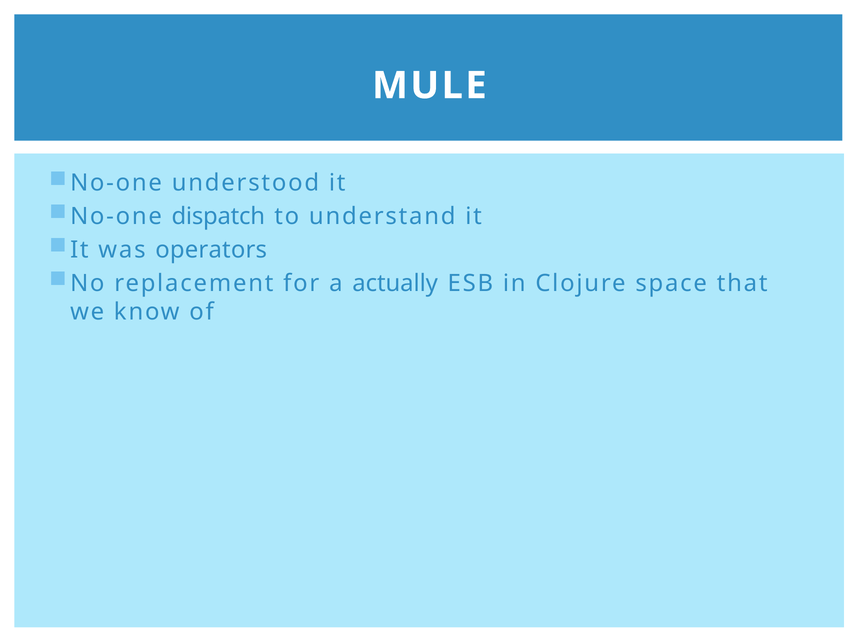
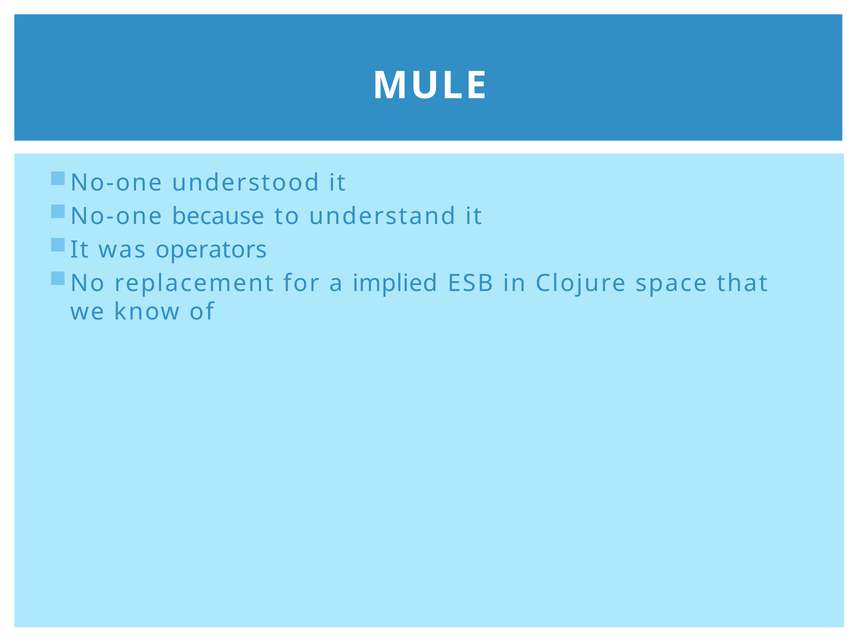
dispatch: dispatch -> because (218, 217)
actually: actually -> implied (395, 283)
